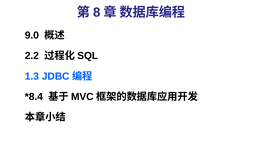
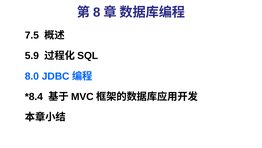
9.0: 9.0 -> 7.5 (32, 35)
2.2: 2.2 -> 5.9 (32, 56)
1.3: 1.3 -> 8.0 (32, 76)
